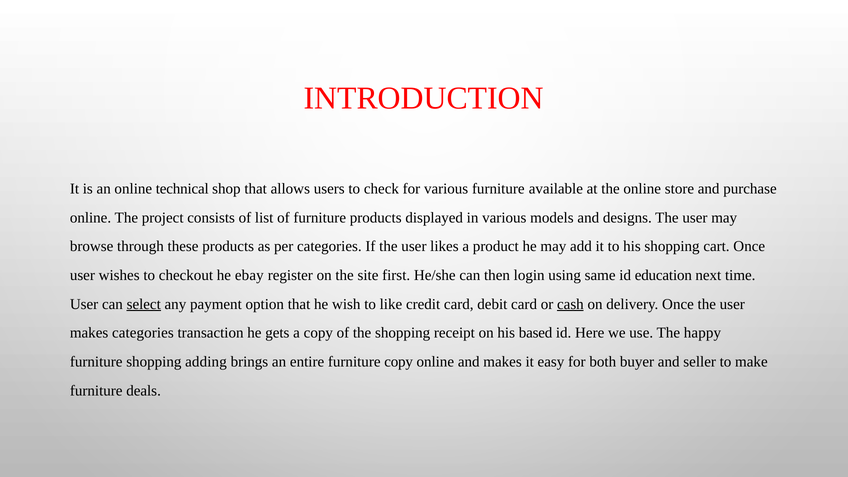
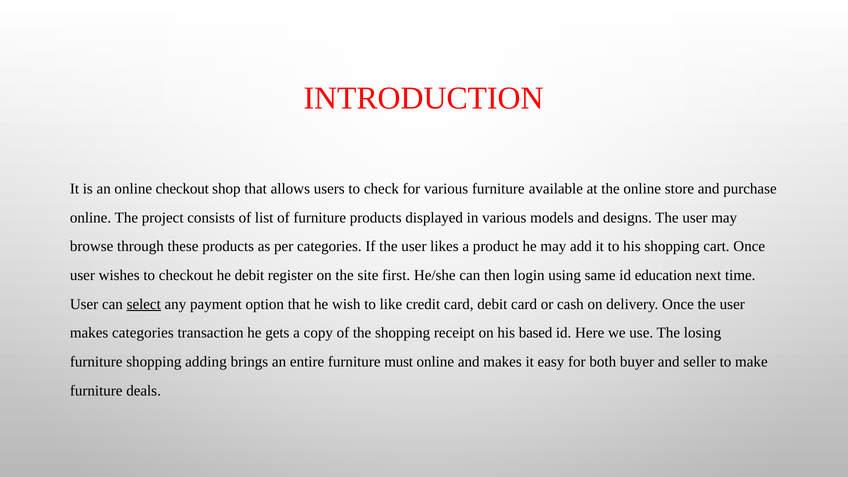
online technical: technical -> checkout (182, 189)
he ebay: ebay -> debit (249, 275)
cash underline: present -> none (570, 304)
happy: happy -> losing (702, 333)
furniture copy: copy -> must (399, 362)
